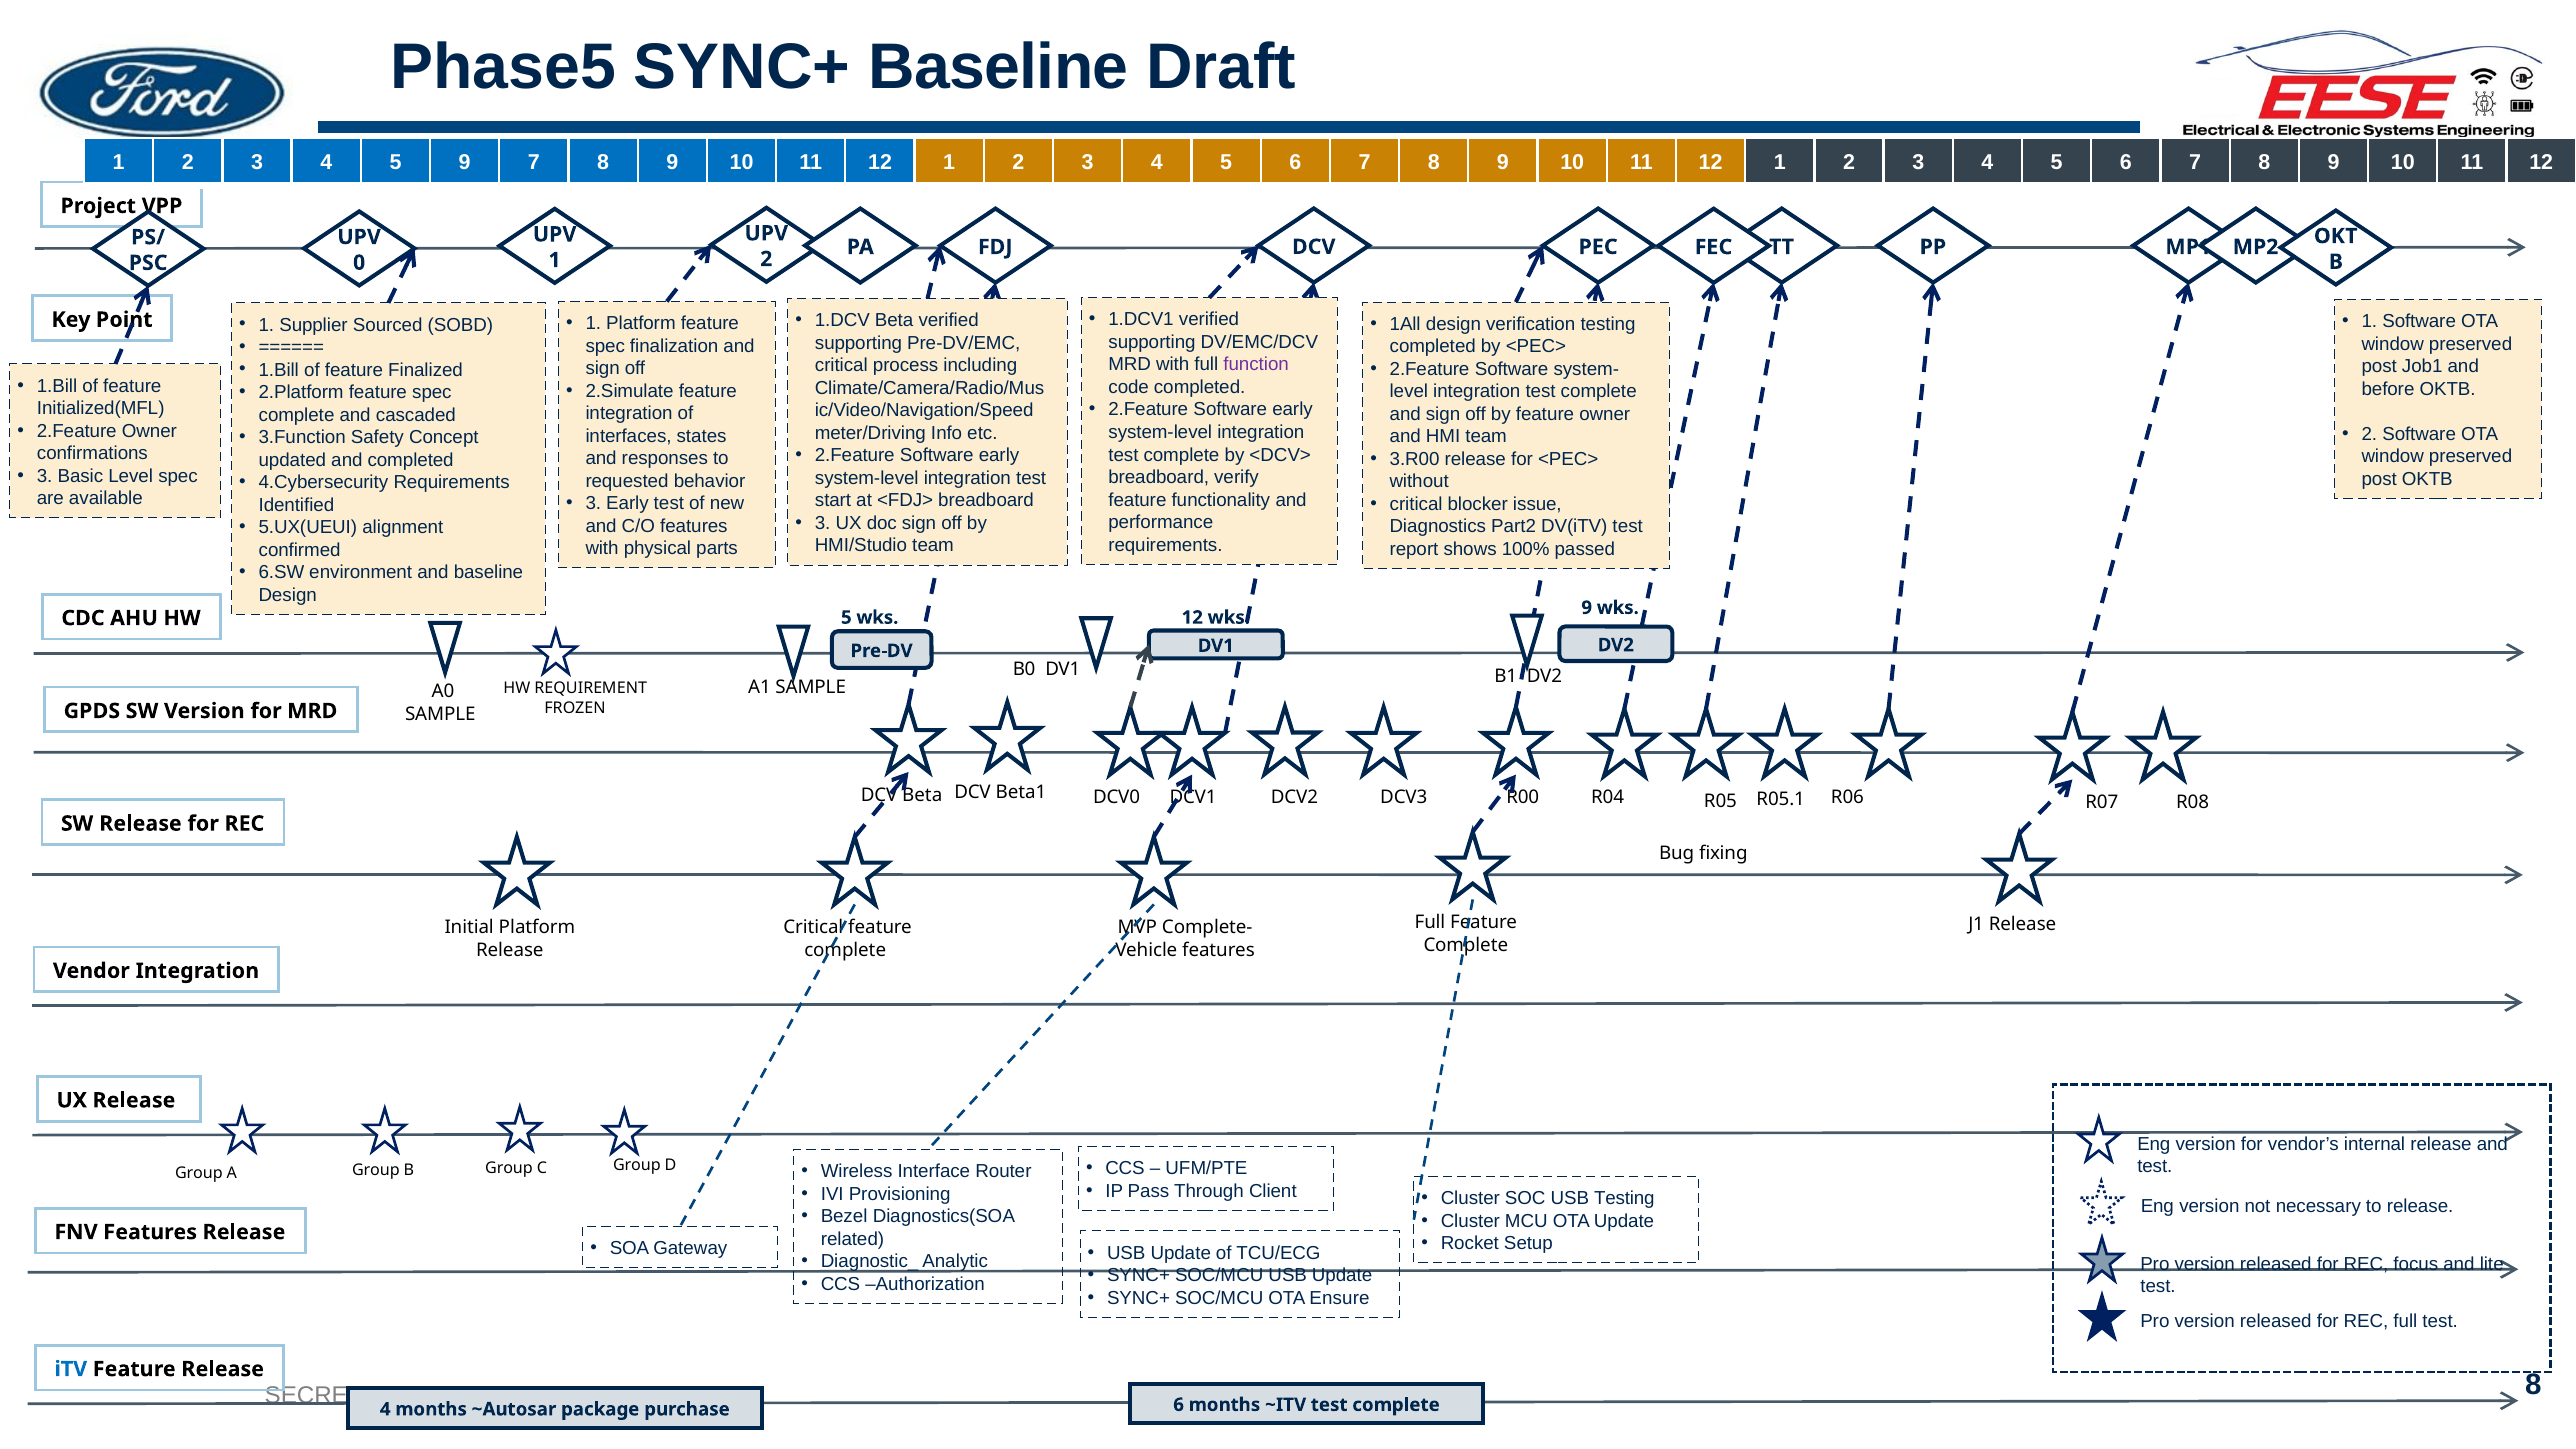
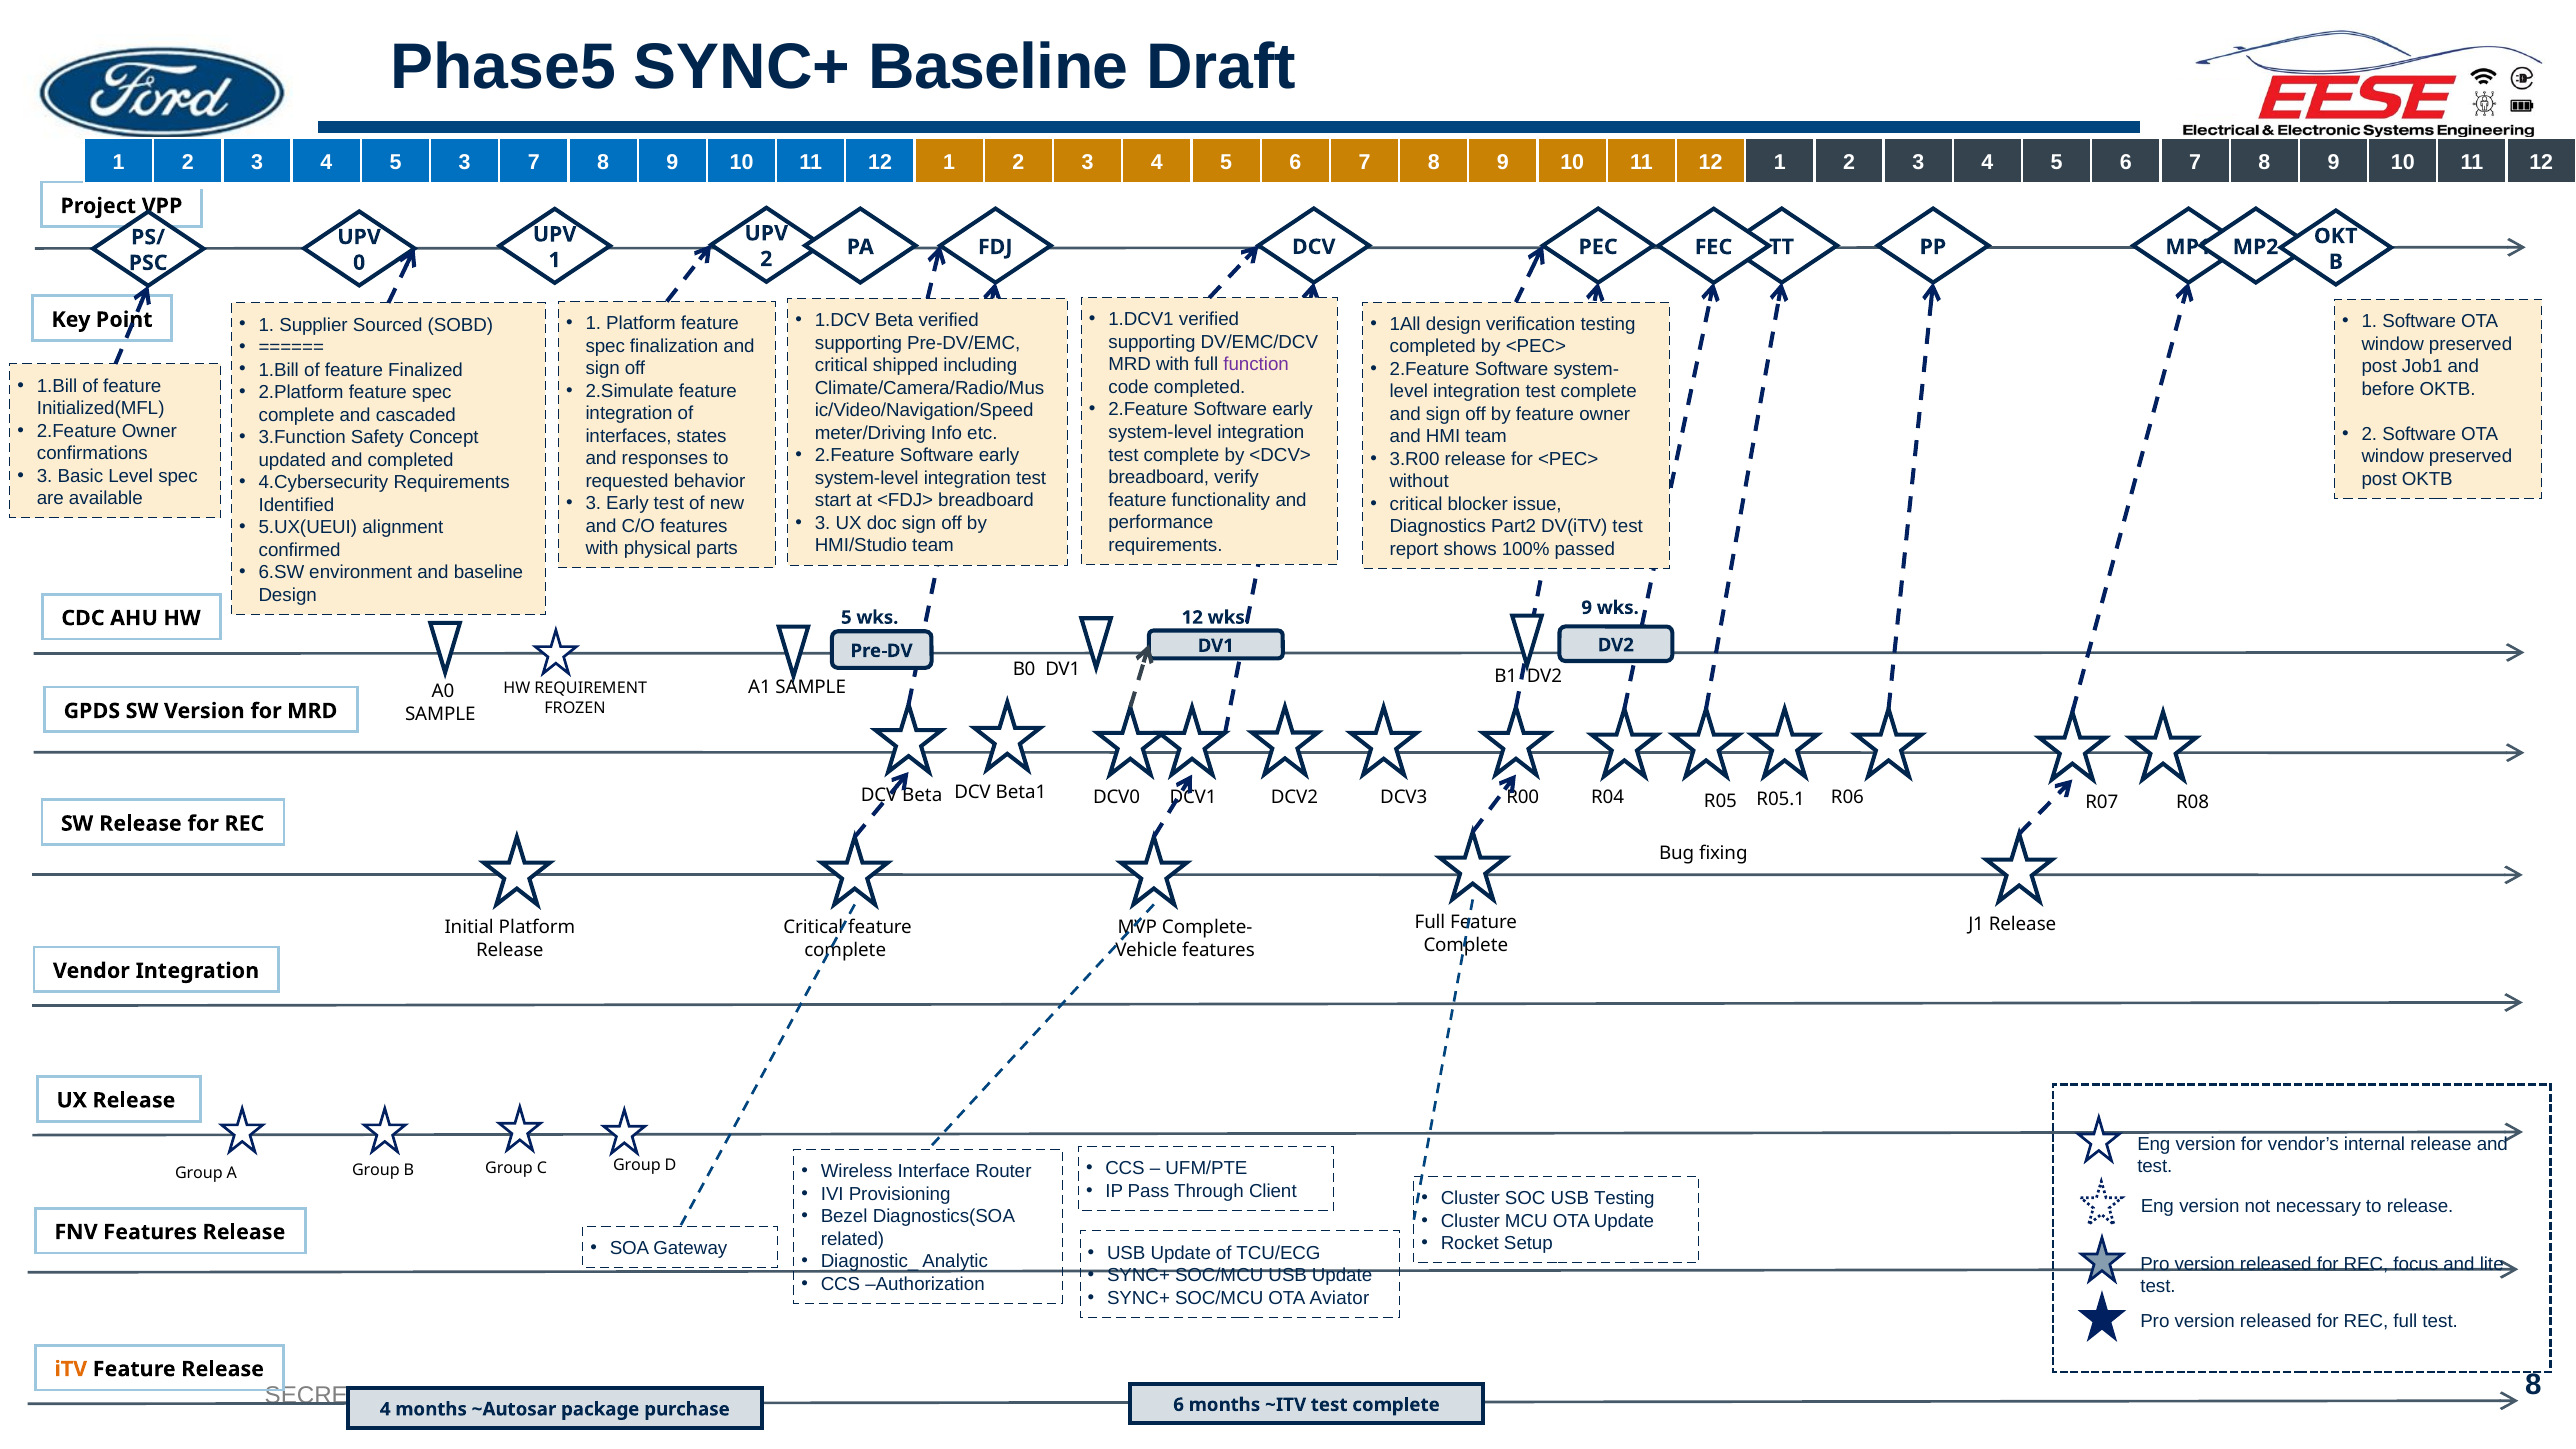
5 9: 9 -> 3 (465, 162)
process: process -> shipped (906, 366)
Ensure: Ensure -> Aviator (1339, 1298)
iTV colour: blue -> orange (71, 1369)
